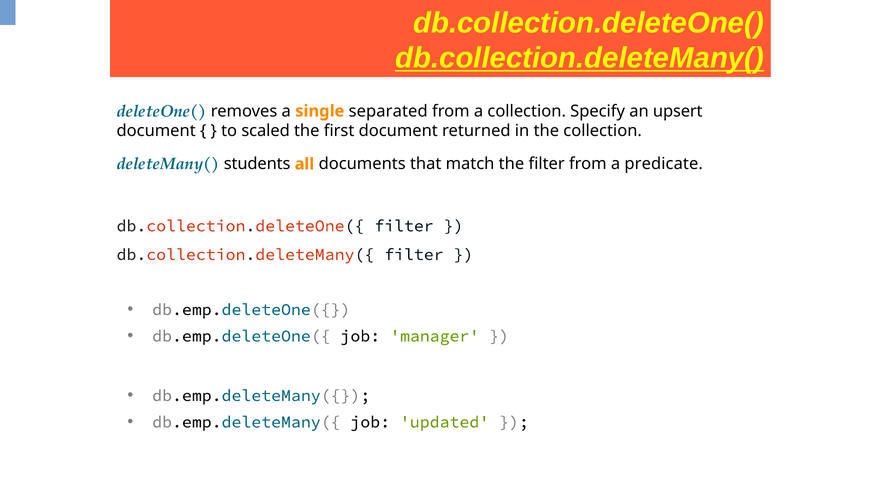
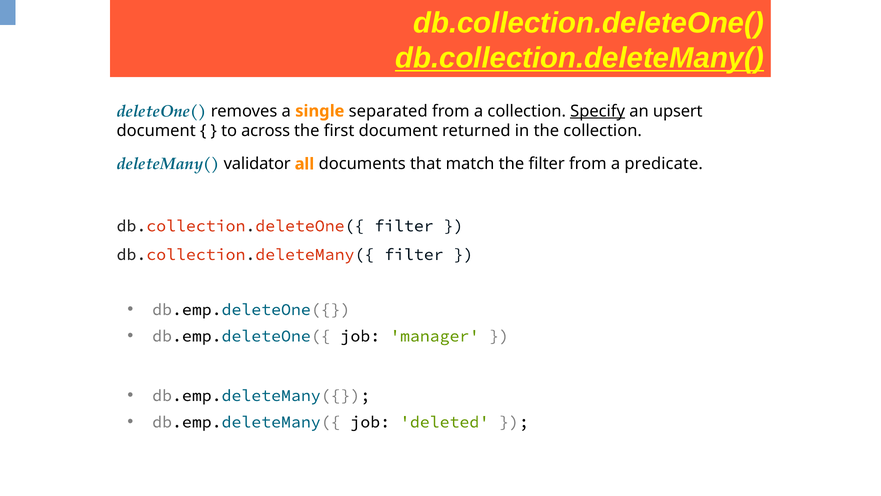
Specify underline: none -> present (598, 111)
scaled: scaled -> across (266, 131)
students: students -> validator (257, 164)
updated: updated -> deleted (445, 422)
